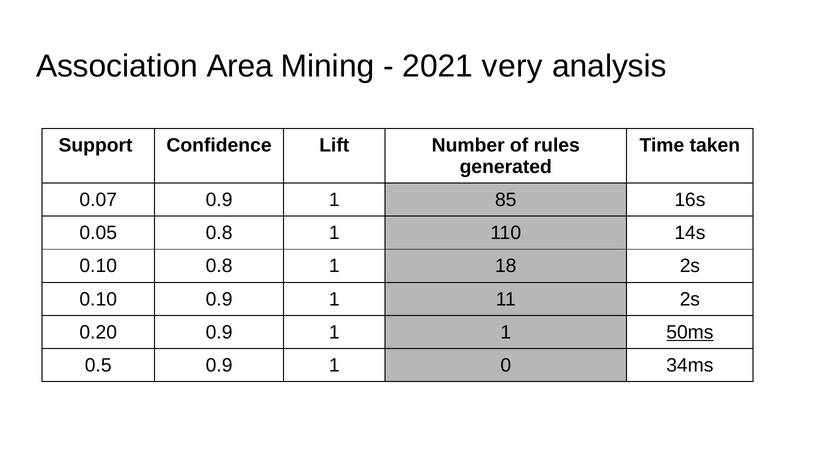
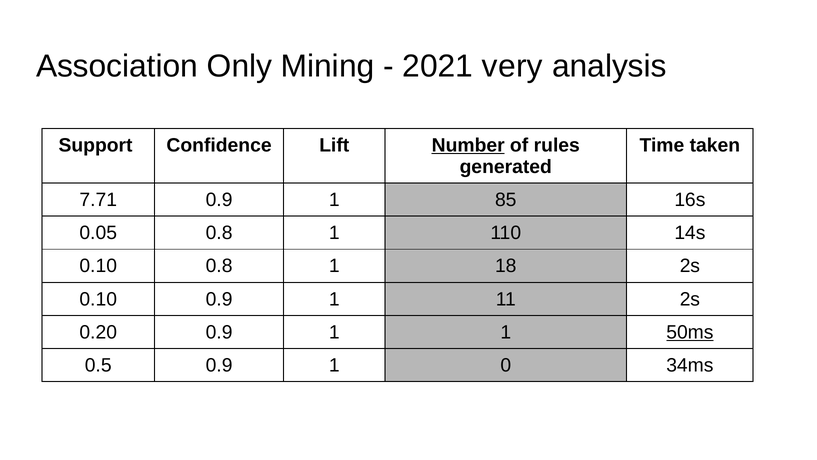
Area: Area -> Only (239, 66)
Number underline: none -> present (468, 145)
0.07: 0.07 -> 7.71 (98, 200)
